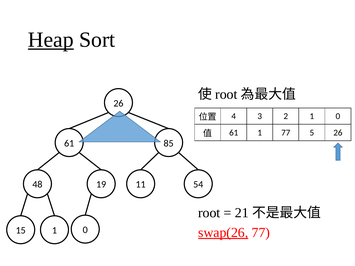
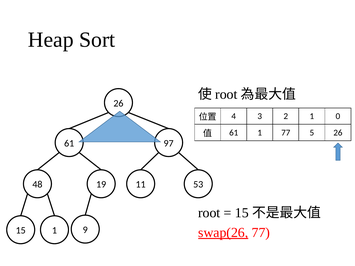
Heap underline: present -> none (51, 40)
85: 85 -> 97 (169, 143)
54: 54 -> 53 (198, 185)
21: 21 -> 15 (242, 213)
15 1 0: 0 -> 9 (85, 230)
